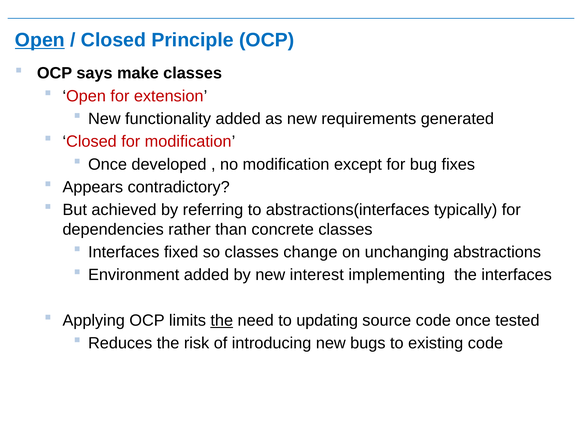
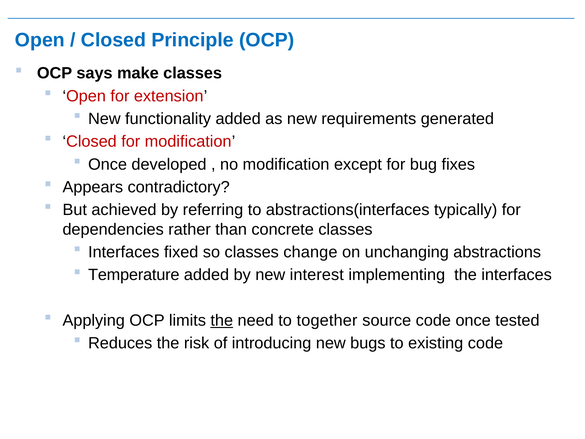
Open underline: present -> none (40, 40)
Environment: Environment -> Temperature (134, 275)
updating: updating -> together (327, 320)
